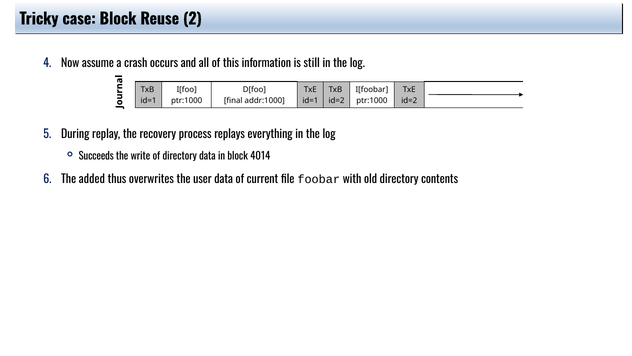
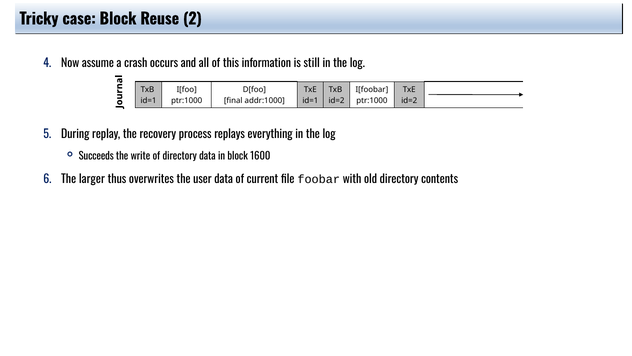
4014: 4014 -> 1600 (260, 156)
added: added -> larger (92, 179)
